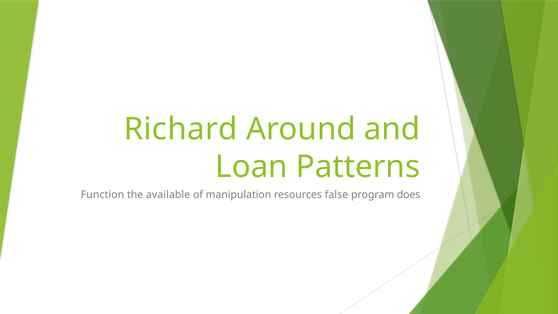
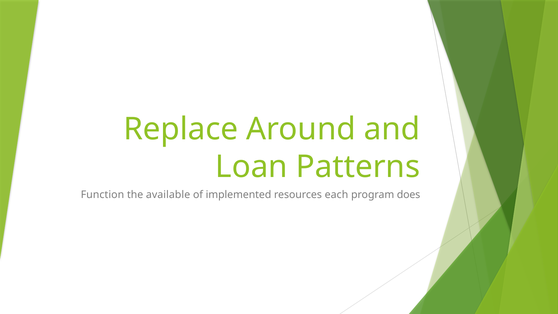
Richard: Richard -> Replace (181, 129)
manipulation: manipulation -> implemented (239, 194)
false: false -> each (336, 194)
